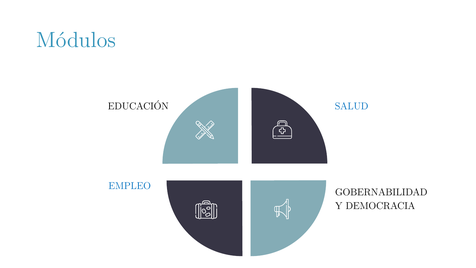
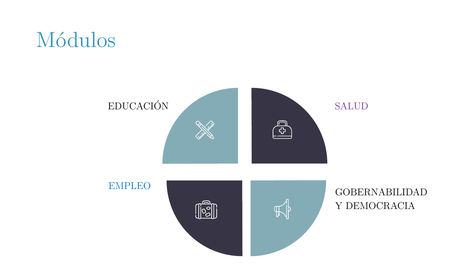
SALUD colour: blue -> purple (352, 106)
